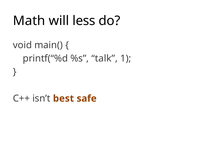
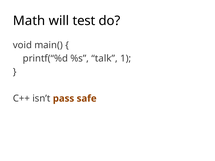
less: less -> test (84, 21)
best: best -> pass (64, 99)
